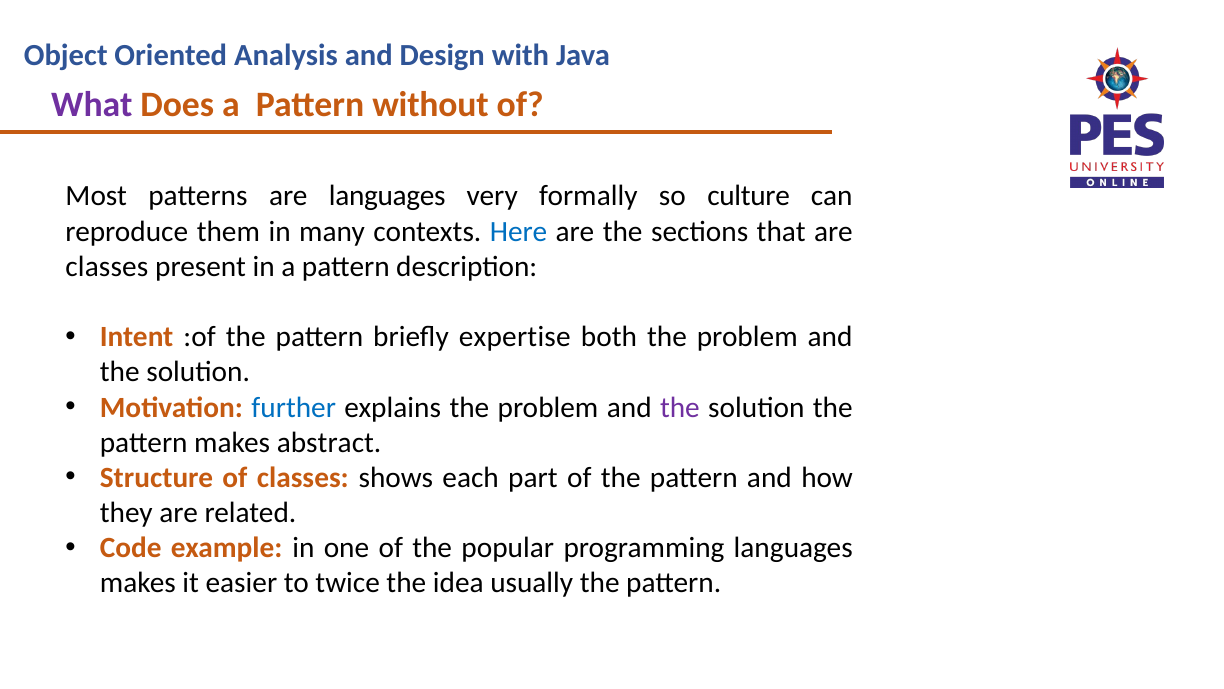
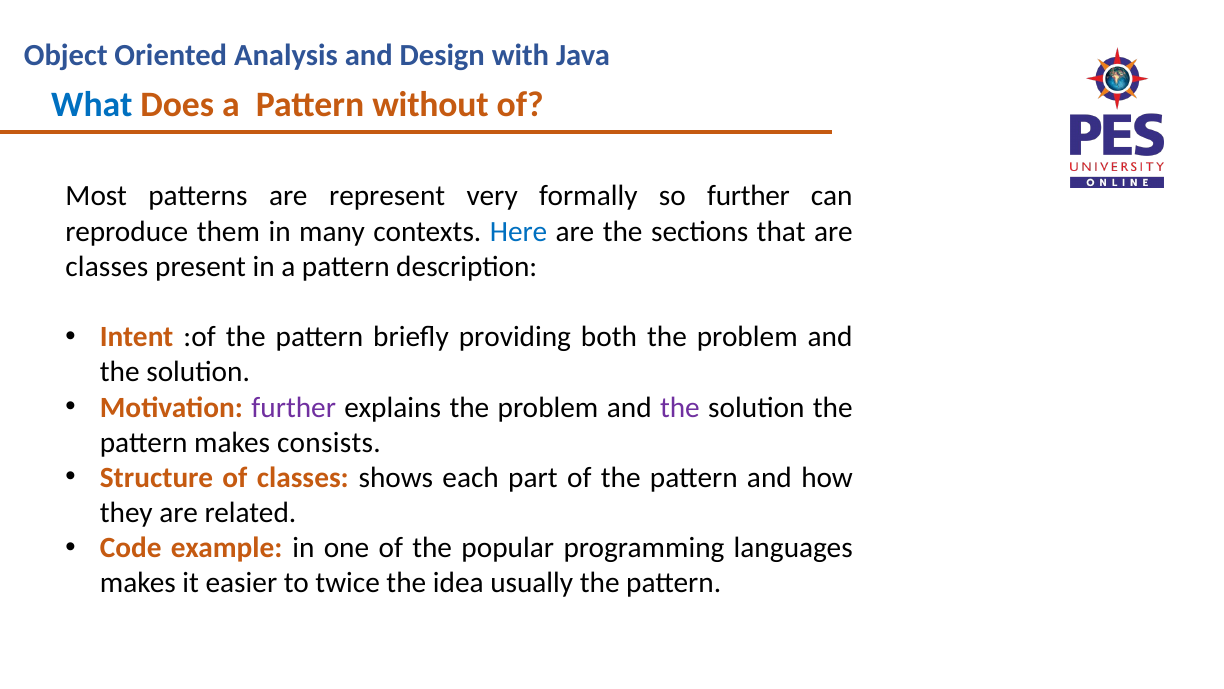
What colour: purple -> blue (92, 105)
are languages: languages -> represent (387, 196)
so culture: culture -> further (749, 196)
expertise: expertise -> providing (515, 337)
further colour: blue -> purple (294, 407)
abstract: abstract -> consists (329, 442)
